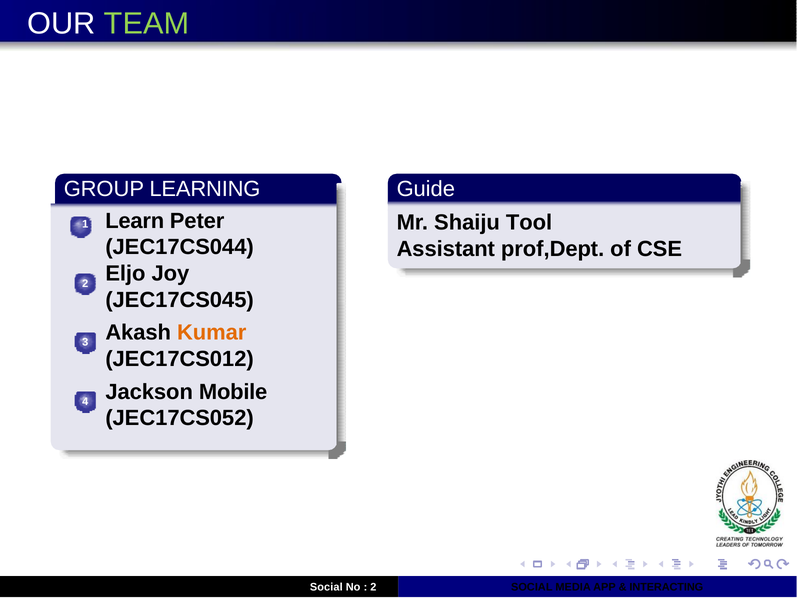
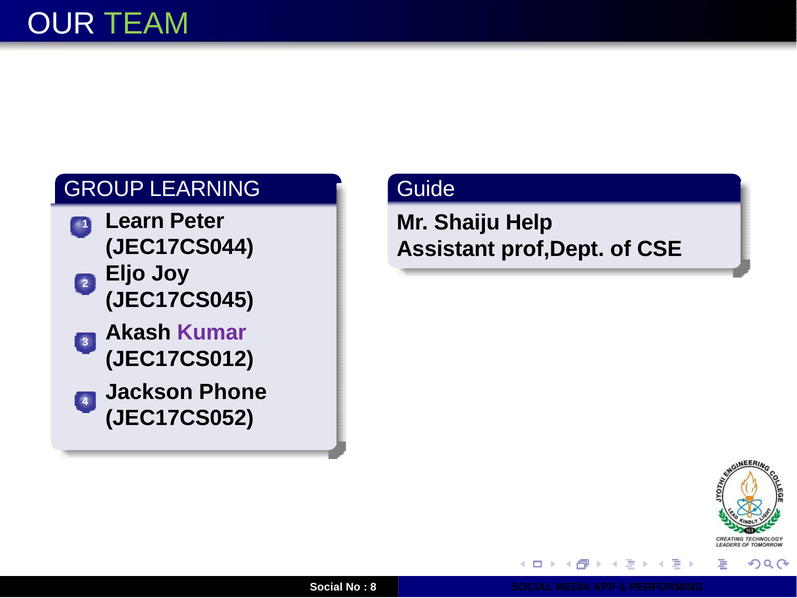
Tool: Tool -> Help (529, 223)
Kumar colour: orange -> purple (212, 333)
Mobile: Mobile -> Phone (233, 392)
2: 2 -> 8 (373, 587)
INTERACTING: INTERACTING -> PERFORMING (666, 587)
